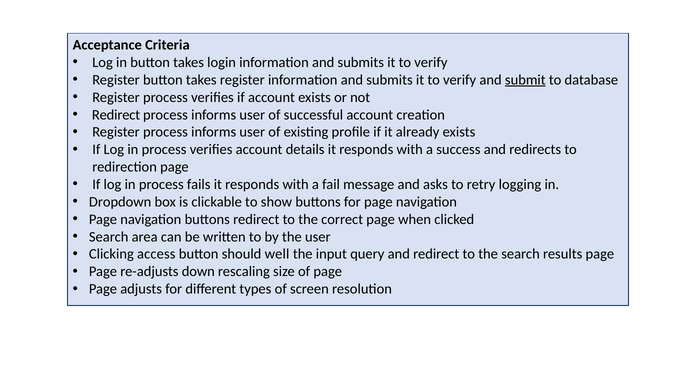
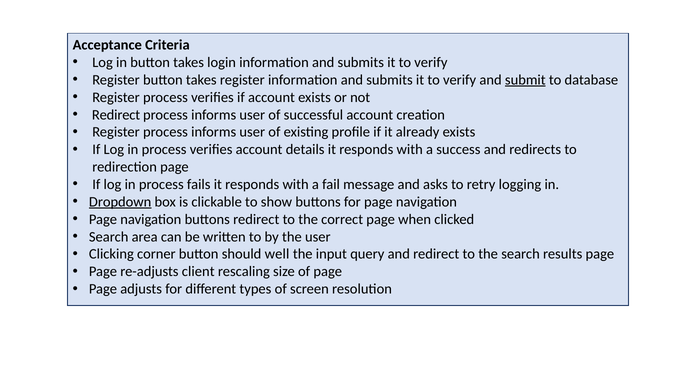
Dropdown underline: none -> present (120, 202)
access: access -> corner (156, 254)
down: down -> client (198, 271)
